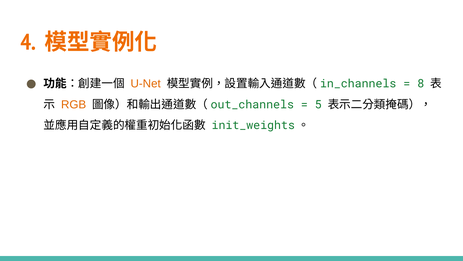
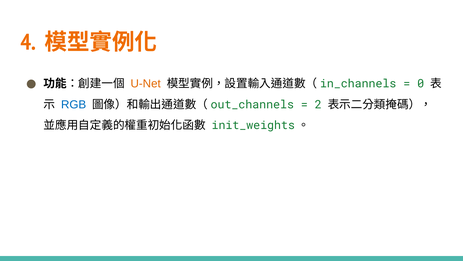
8: 8 -> 0 (421, 83)
RGB colour: orange -> blue (74, 104)
5: 5 -> 2 (318, 104)
